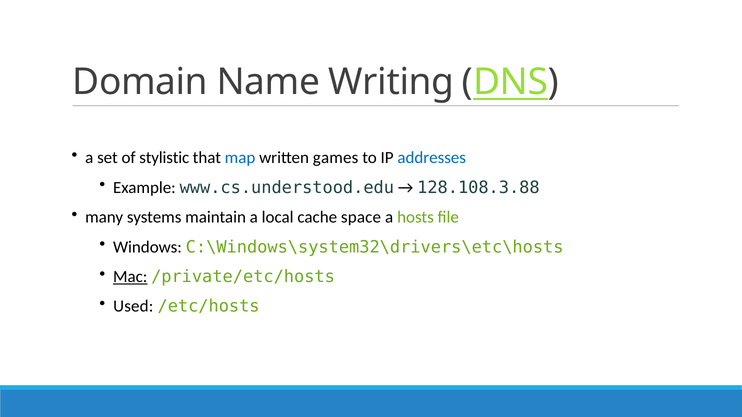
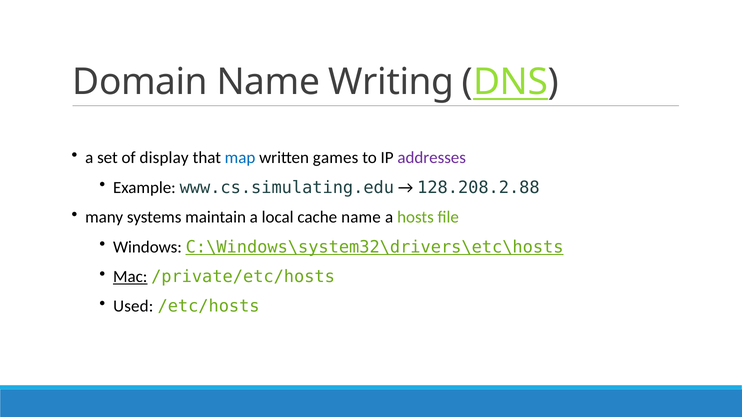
stylistic: stylistic -> display (164, 158)
addresses colour: blue -> purple (432, 158)
www.cs.understood.edu: www.cs.understood.edu -> www.cs.simulating.edu (287, 188)
128.108.3.88: 128.108.3.88 -> 128.208.2.88 (478, 188)
cache space: space -> name (361, 217)
C:\Windows\system32\drivers\etc\hosts underline: none -> present (375, 247)
